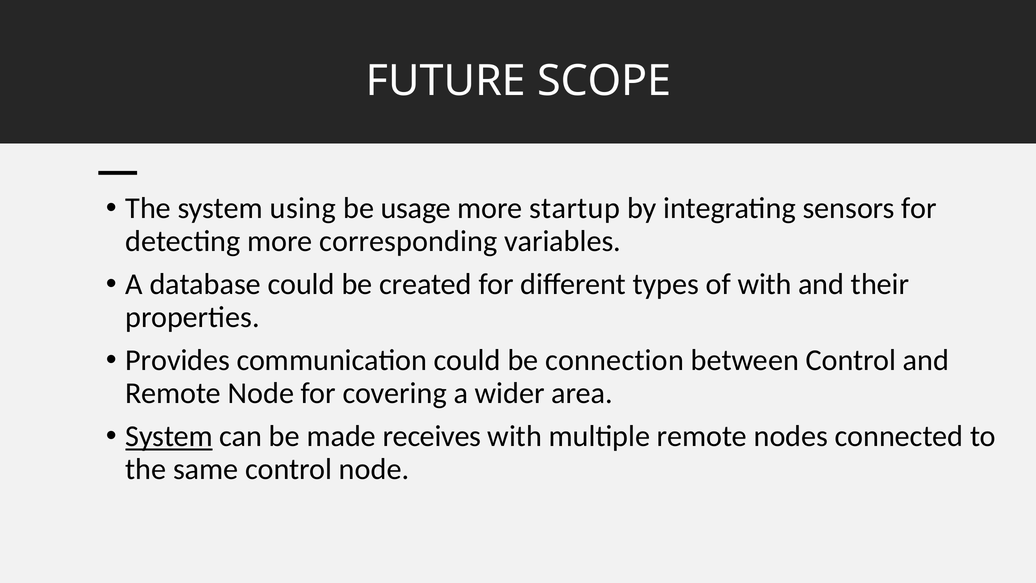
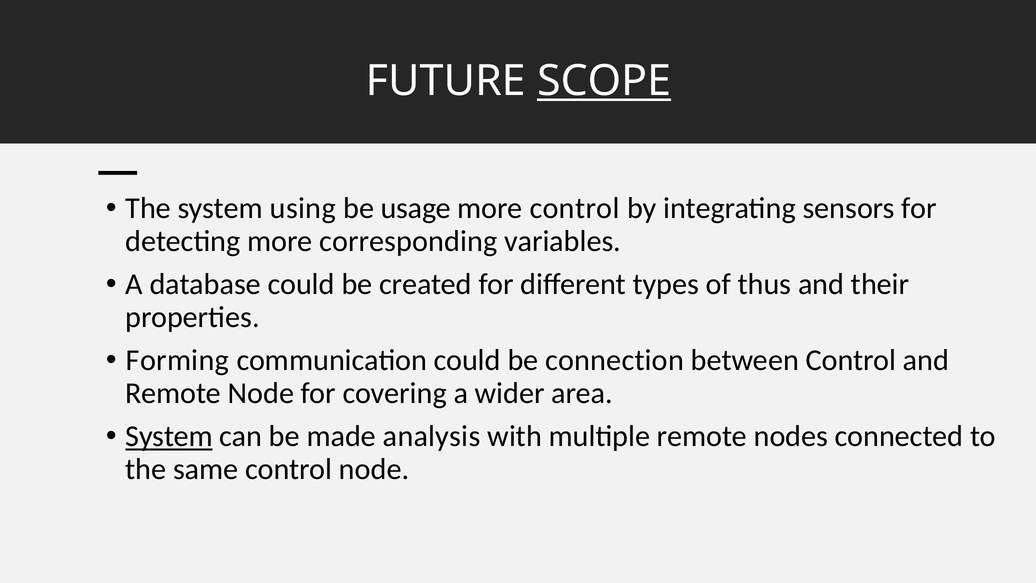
SCOPE underline: none -> present (604, 81)
more startup: startup -> control (575, 208)
of with: with -> thus (765, 284)
Provides: Provides -> Forming (177, 360)
receives: receives -> analysis (432, 436)
